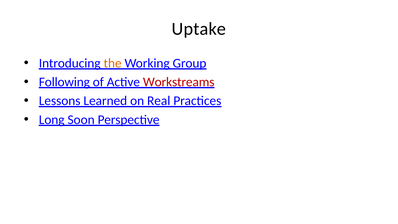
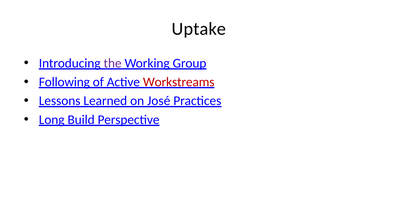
the colour: orange -> purple (113, 63)
Real: Real -> José (159, 101)
Soon: Soon -> Build (81, 120)
